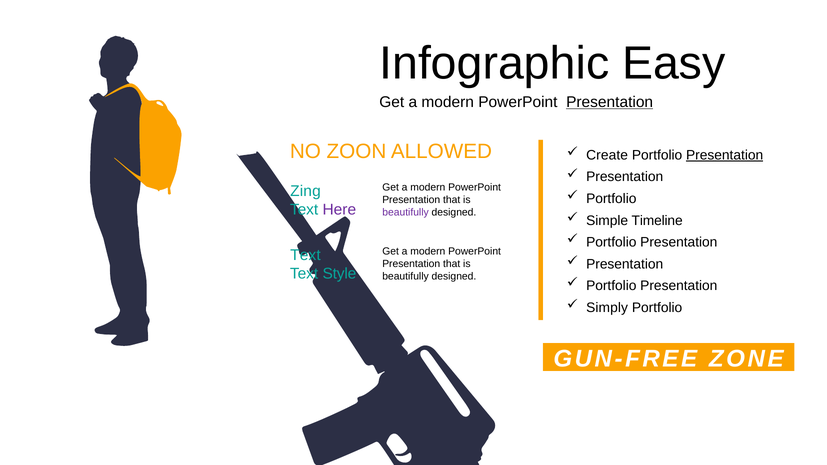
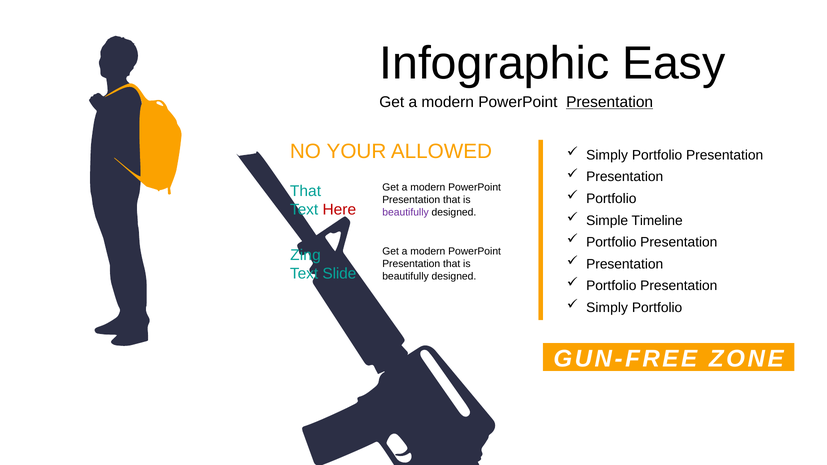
ZOON: ZOON -> YOUR (356, 152)
Create: Create -> Simply (607, 155)
Presentation underline: present -> none (725, 155)
Zing: Zing -> That (305, 191)
Here colour: purple -> red (339, 210)
Text: Text -> Zing (305, 255)
Style: Style -> Slide (339, 274)
